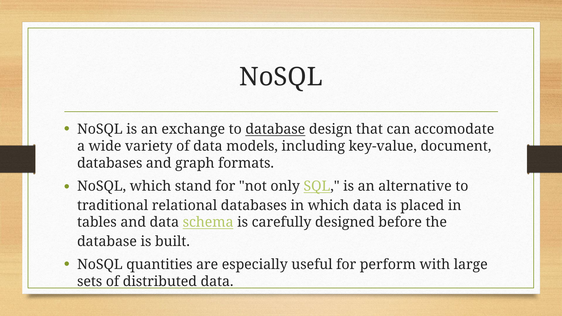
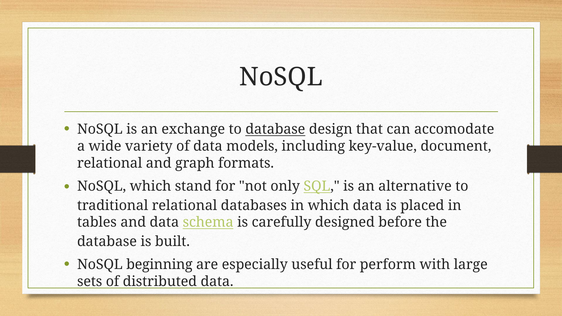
databases: databases -> relational (110, 163)
quantities: quantities -> beginning (159, 265)
